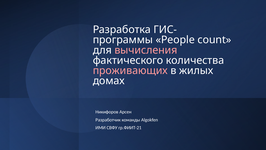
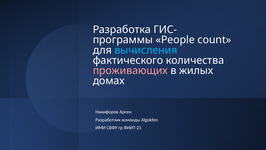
вычисления colour: pink -> light blue (146, 50)
